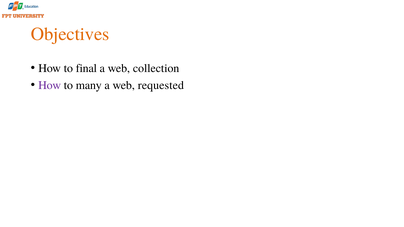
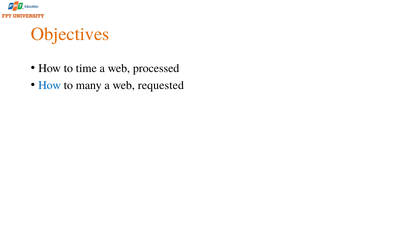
final: final -> time (86, 68)
collection: collection -> processed (156, 68)
How colour: purple -> blue (50, 85)
